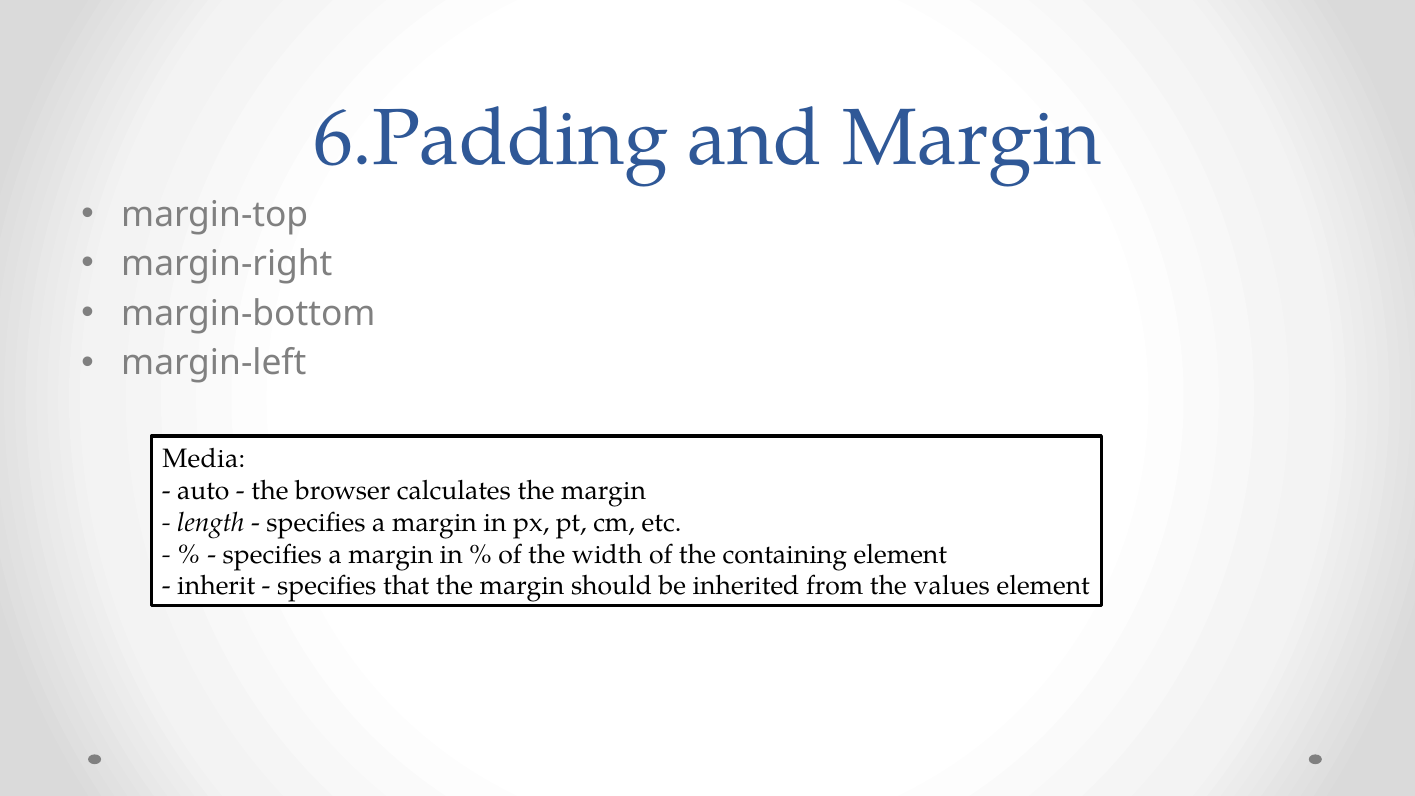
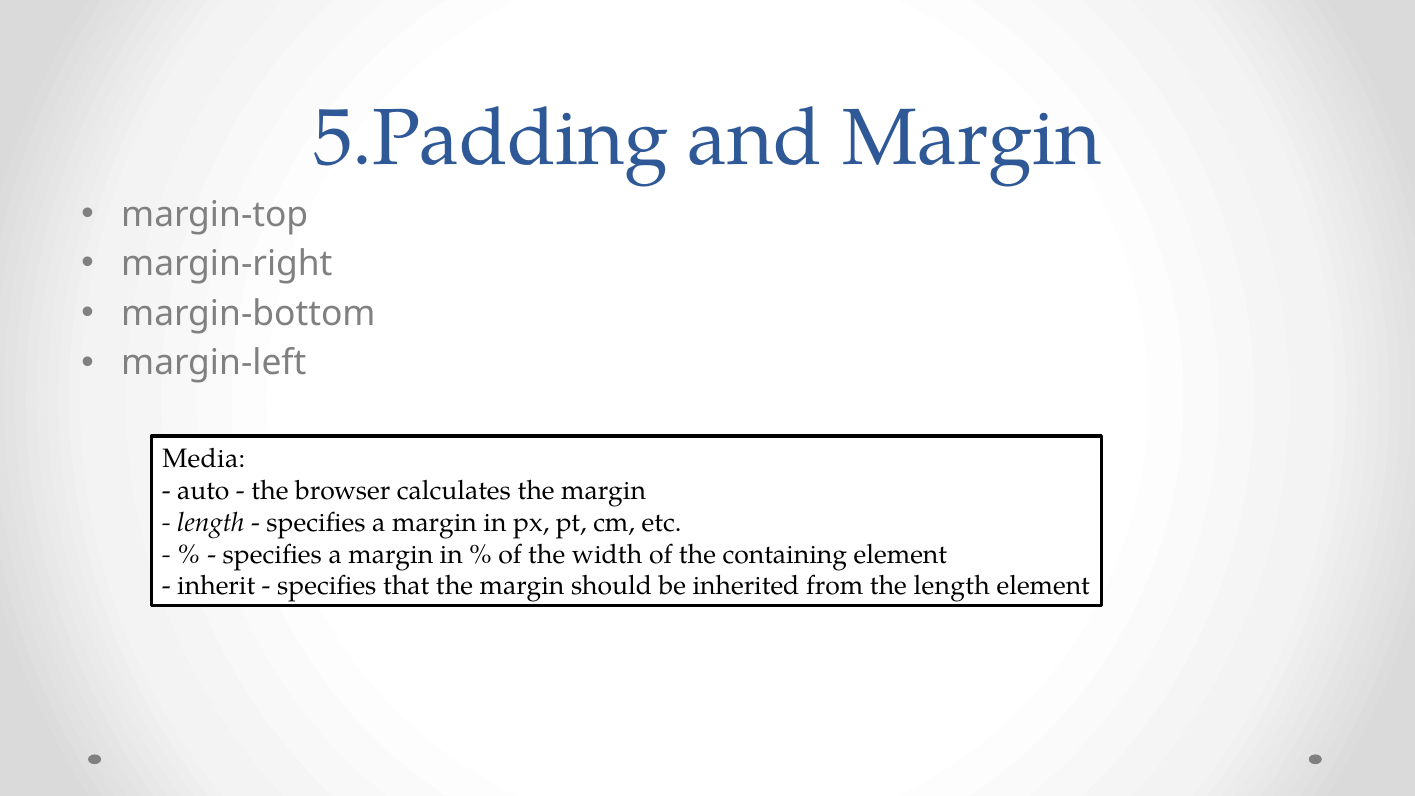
6.Padding: 6.Padding -> 5.Padding (491, 138)
the values: values -> length (952, 586)
